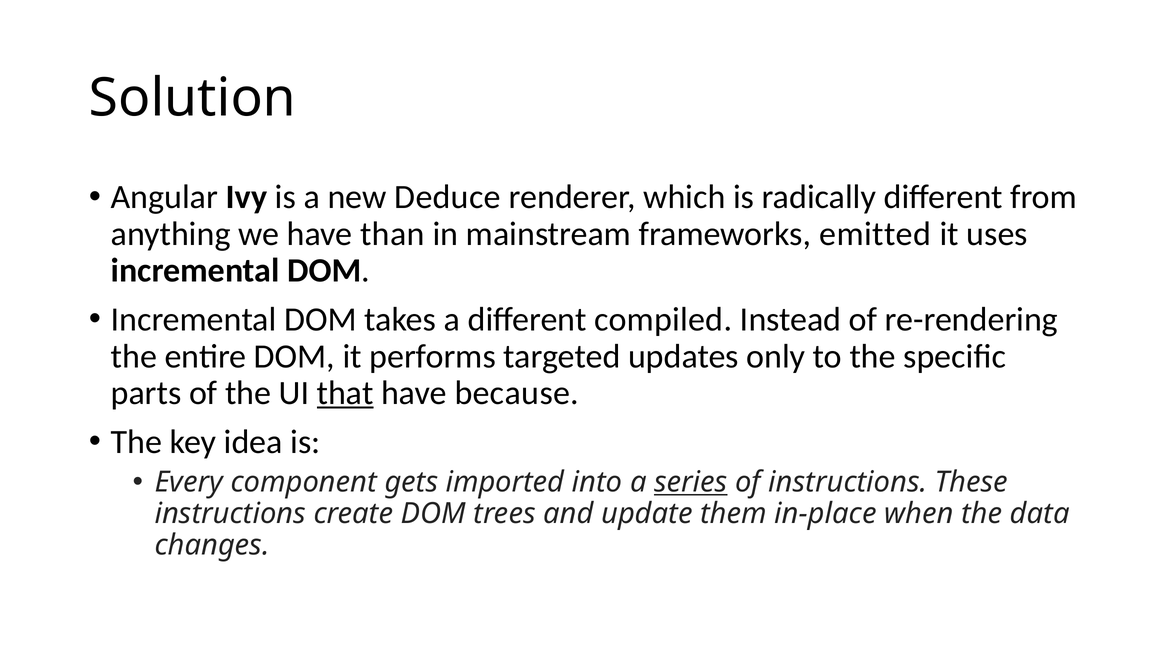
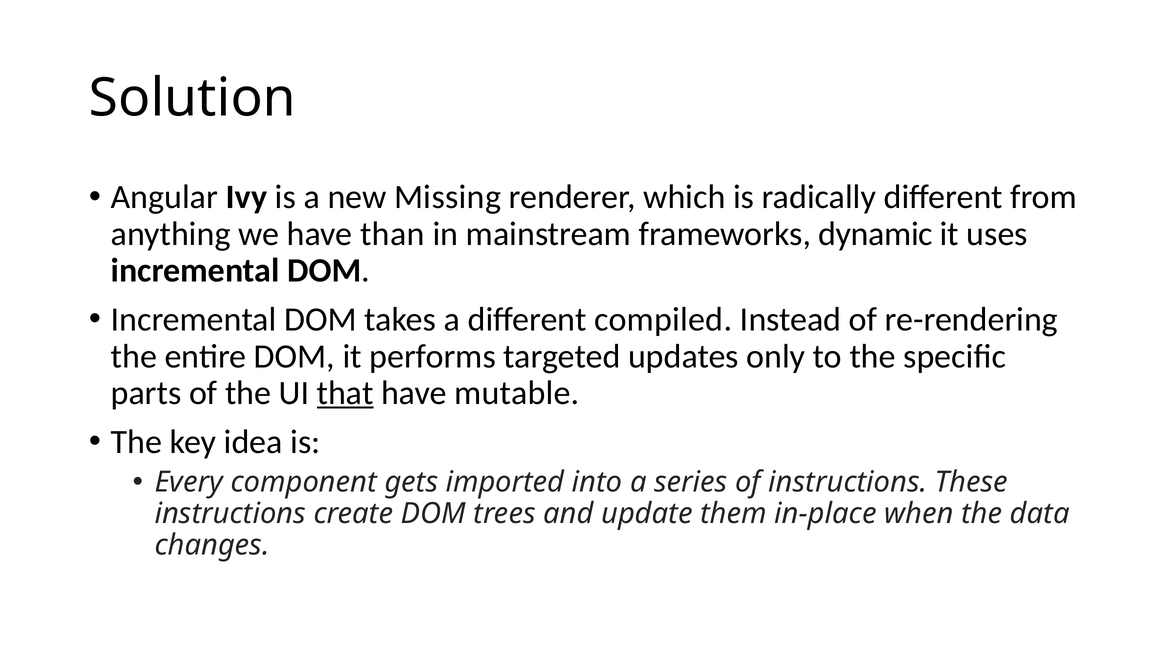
Deduce: Deduce -> Missing (448, 197)
emitted: emitted -> dynamic (875, 234)
because: because -> mutable (517, 393)
series underline: present -> none (691, 482)
